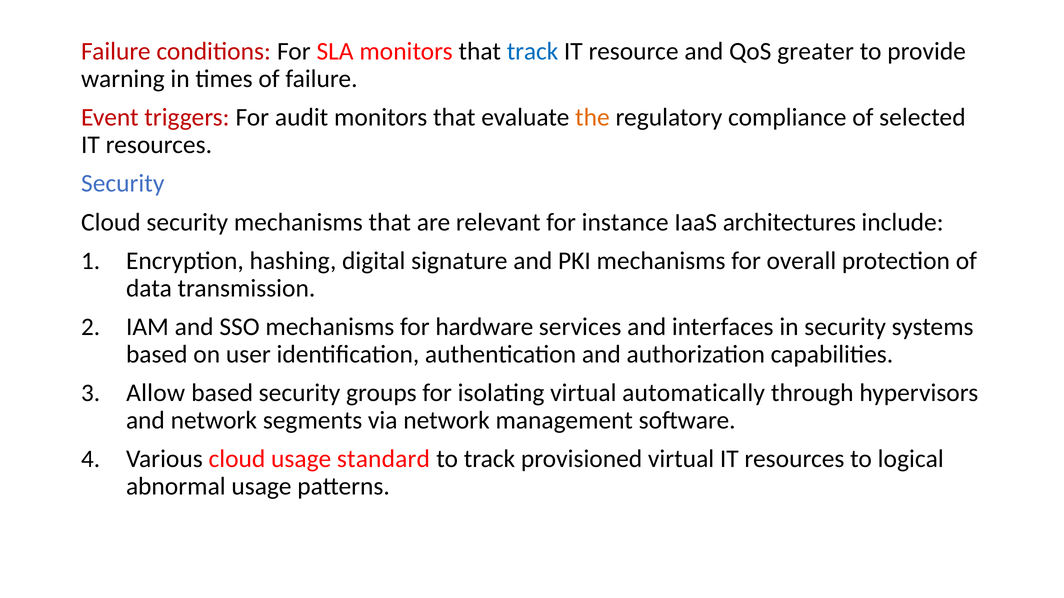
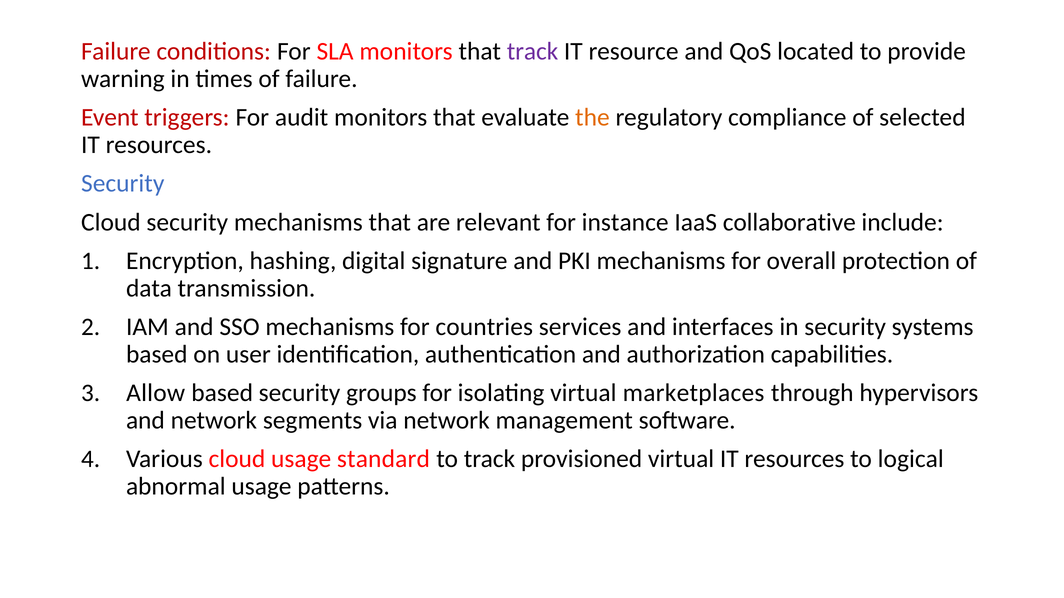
track colour: blue -> purple (533, 51)
greater: greater -> located (816, 51)
architectures: architectures -> collaborative (789, 222)
hardware: hardware -> countries (484, 327)
automatically: automatically -> marketplaces (694, 393)
